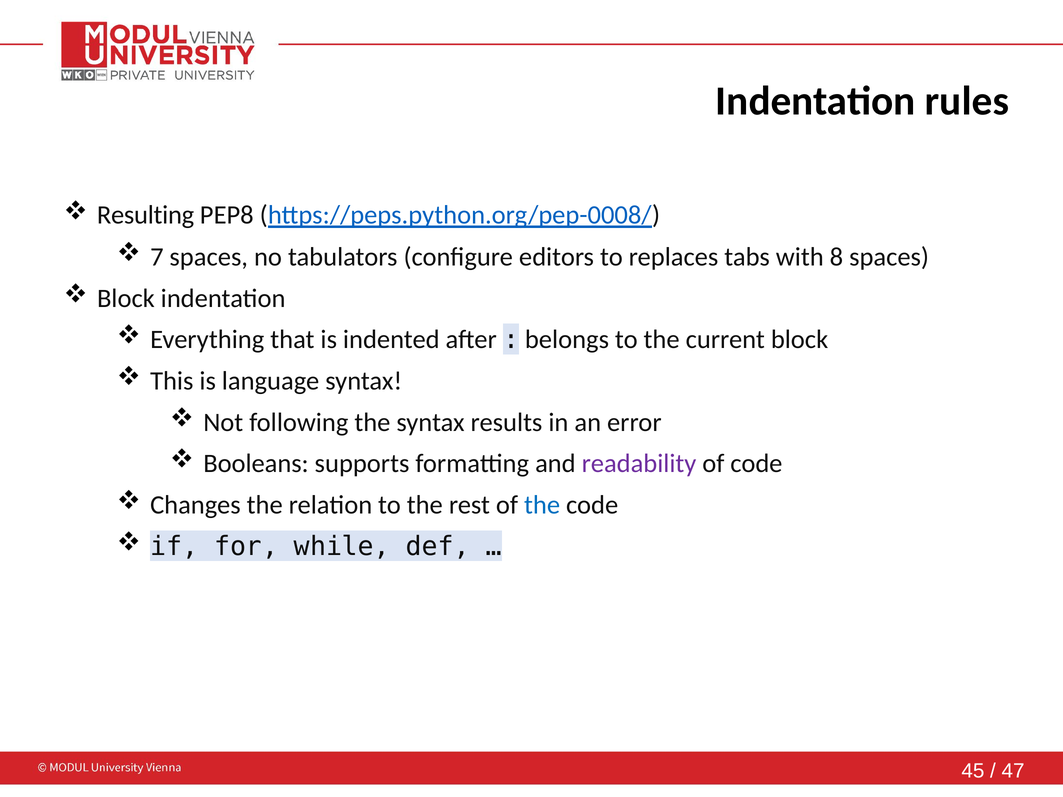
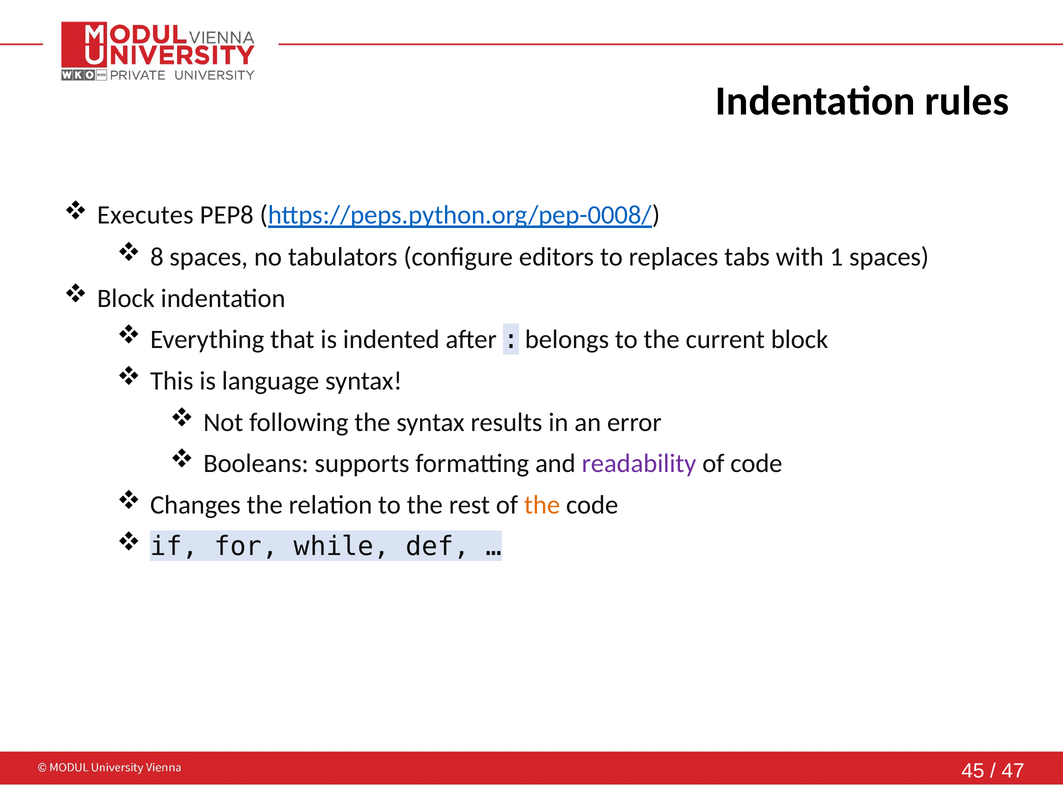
Resulting: Resulting -> Executes (145, 215)
7: 7 -> 8 (157, 257)
8: 8 -> 1 (836, 257)
the colour: blue -> orange (542, 505)
